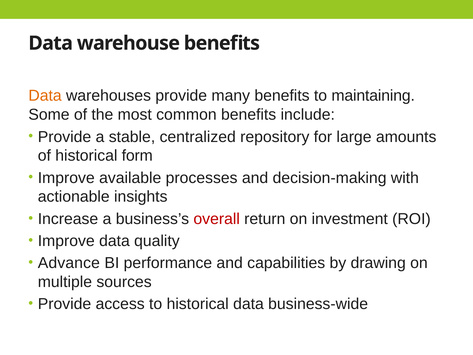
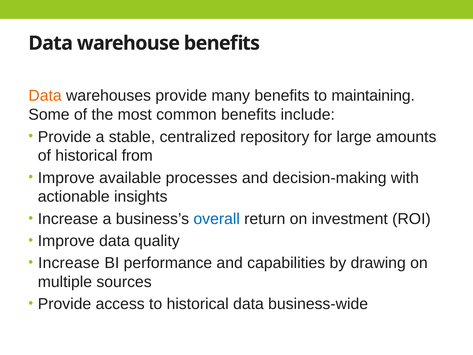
form: form -> from (137, 156)
overall colour: red -> blue (217, 219)
Advance: Advance -> Increase (69, 263)
